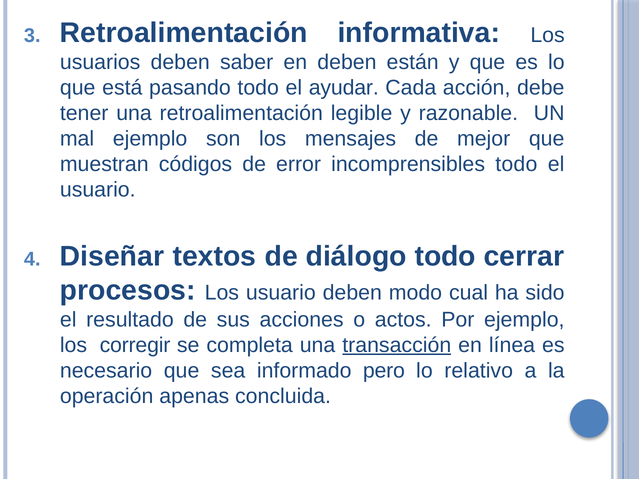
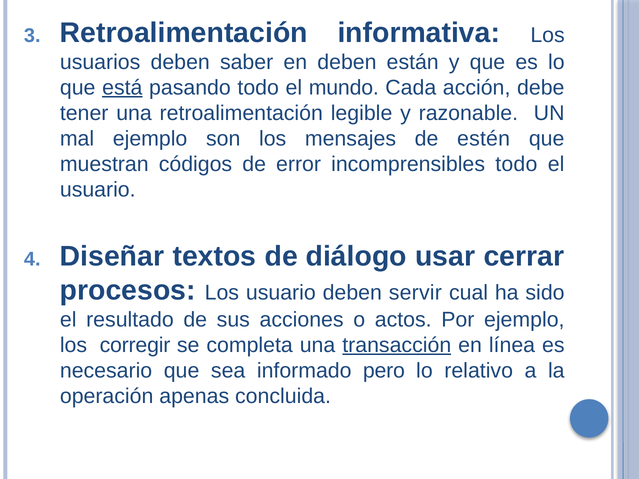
está underline: none -> present (122, 88)
ayudar: ayudar -> mundo (344, 88)
mejor: mejor -> estén (484, 139)
diálogo todo: todo -> usar (445, 256)
modo: modo -> servir (415, 293)
